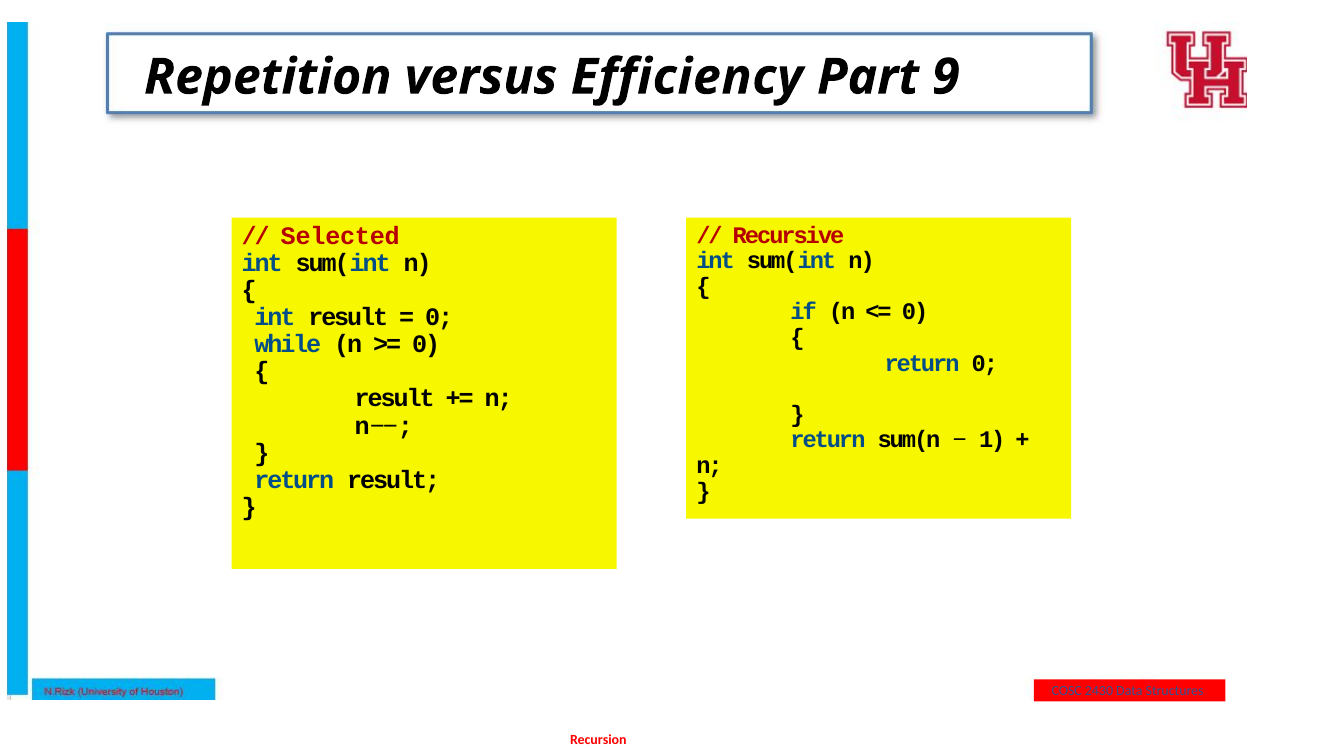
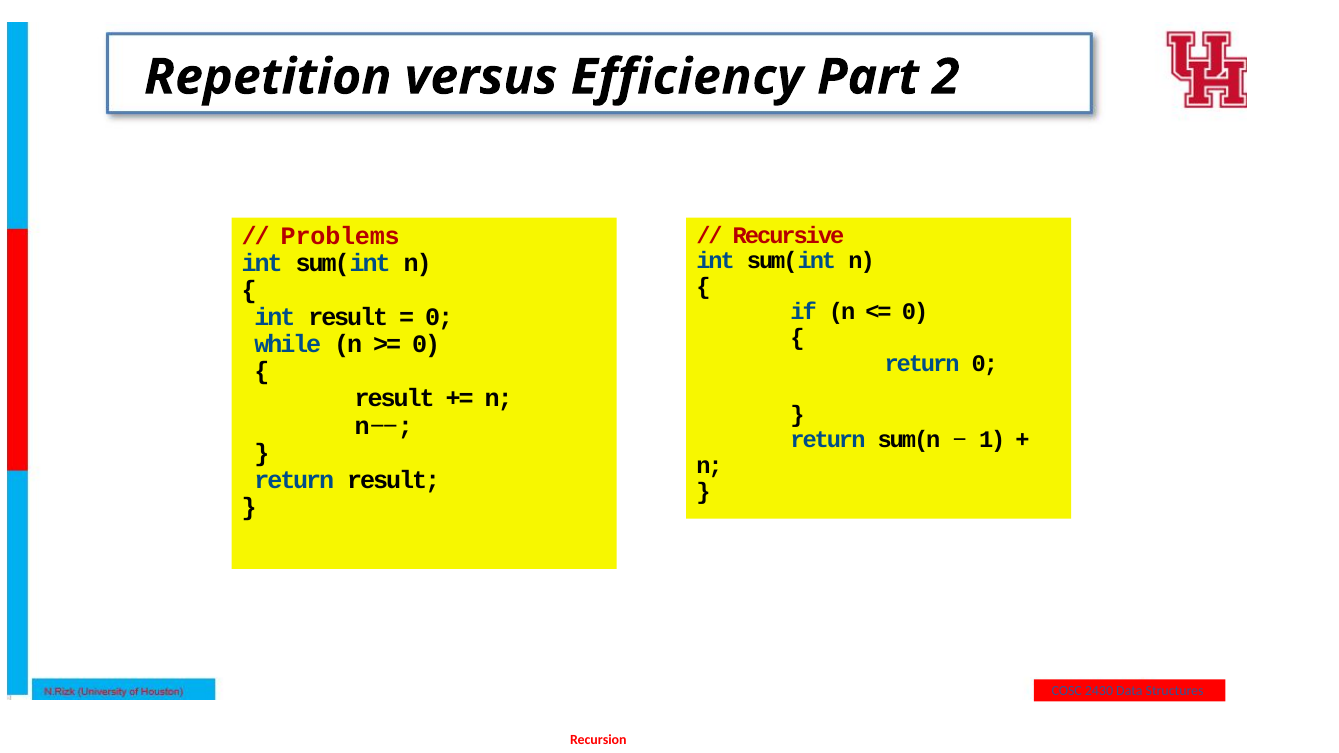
9: 9 -> 2 (946, 77)
Selected: Selected -> Problems (340, 236)
